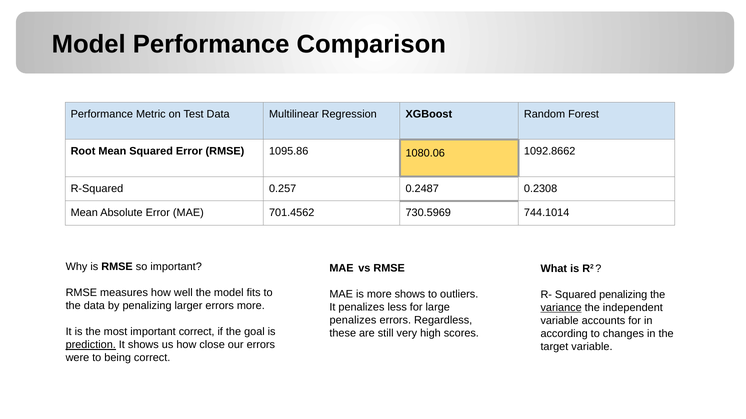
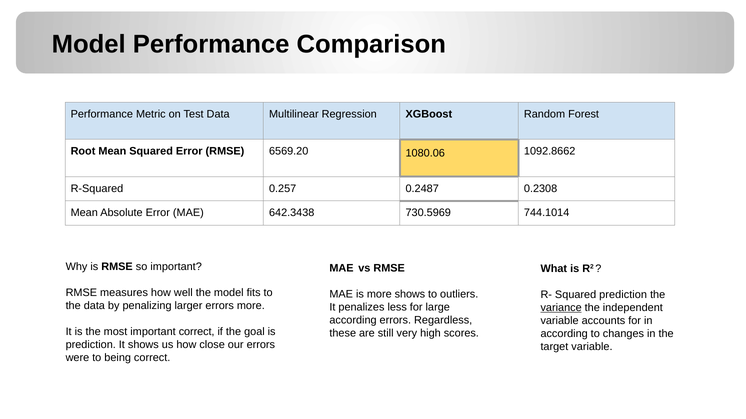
1095.86: 1095.86 -> 6569.20 (289, 151)
701.4562: 701.4562 -> 642.3438 (292, 213)
Squared penalizing: penalizing -> prediction (623, 295)
penalizes: penalizes -> according (353, 321)
prediction underline: present -> none (91, 345)
